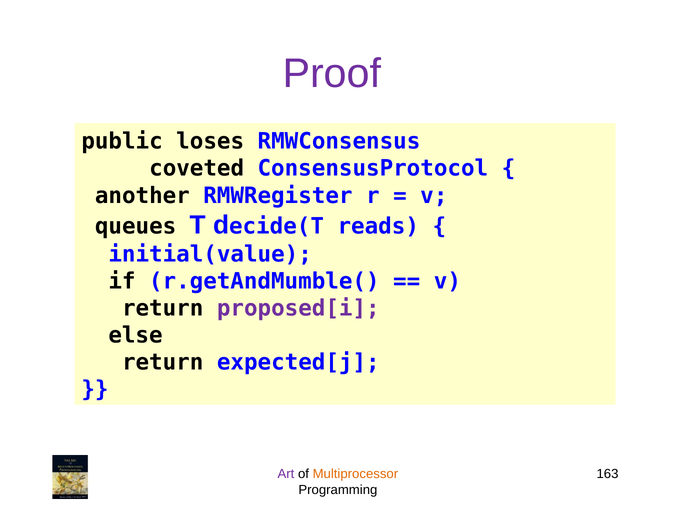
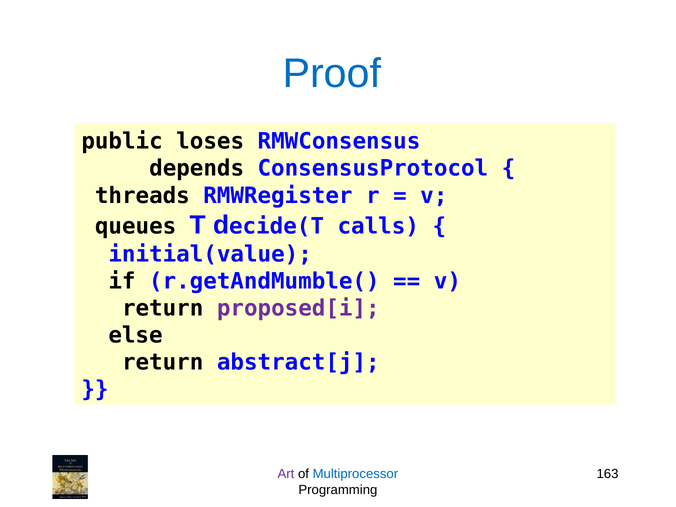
Proof colour: purple -> blue (332, 74)
coveted: coveted -> depends (197, 169)
another: another -> threads (142, 196)
reads: reads -> calls (378, 226)
expected[j: expected[j -> abstract[j (298, 362)
Multiprocessor colour: orange -> blue (355, 474)
